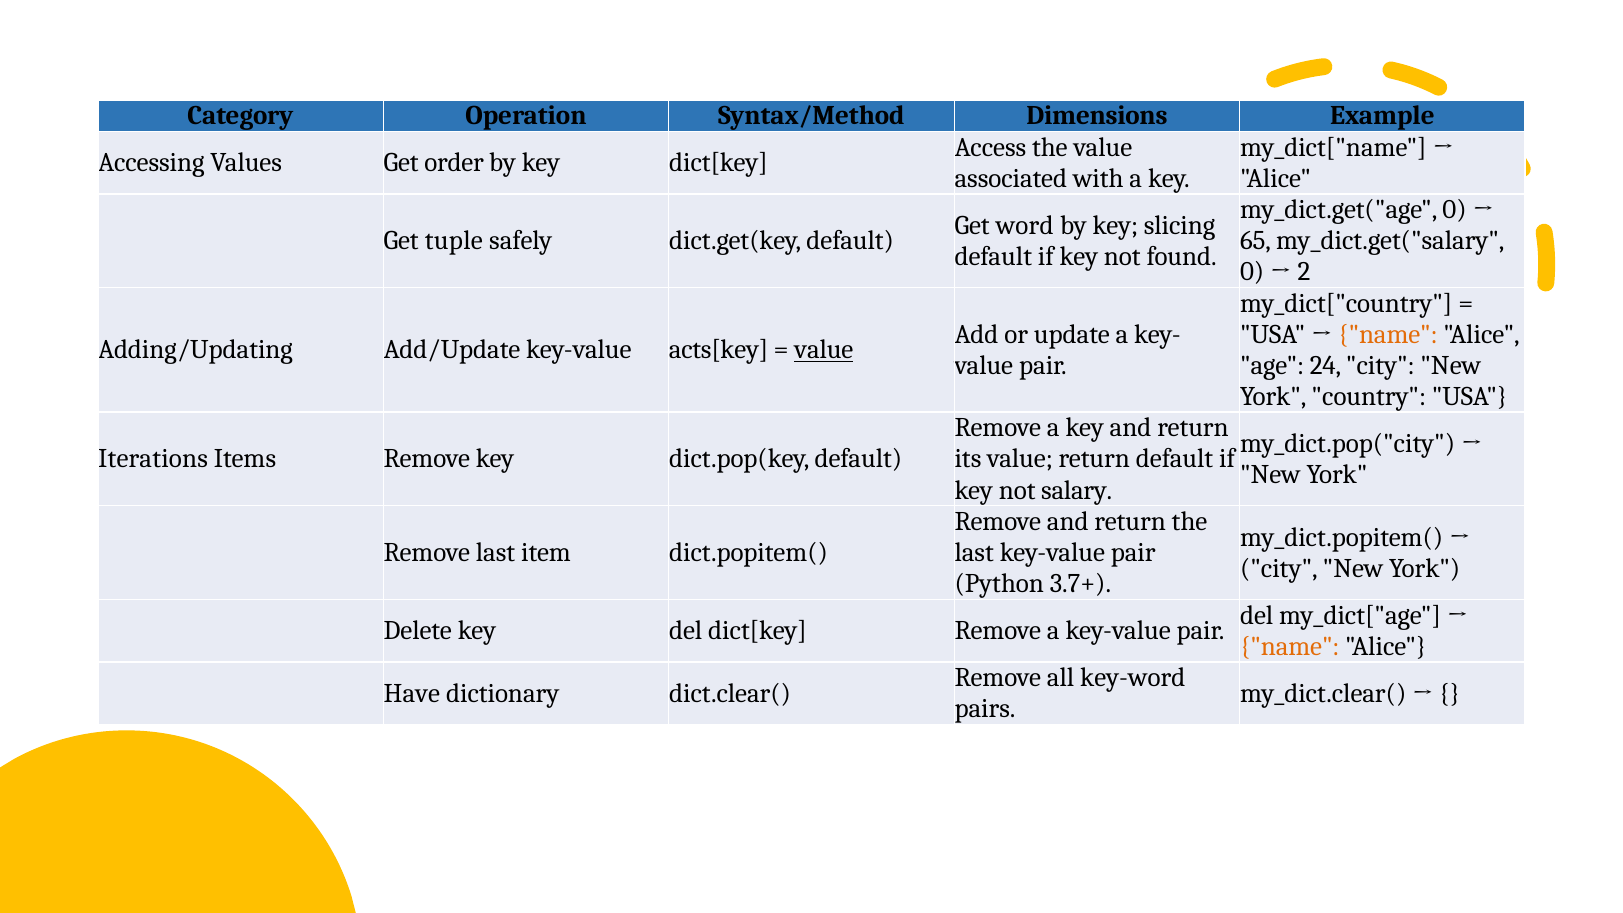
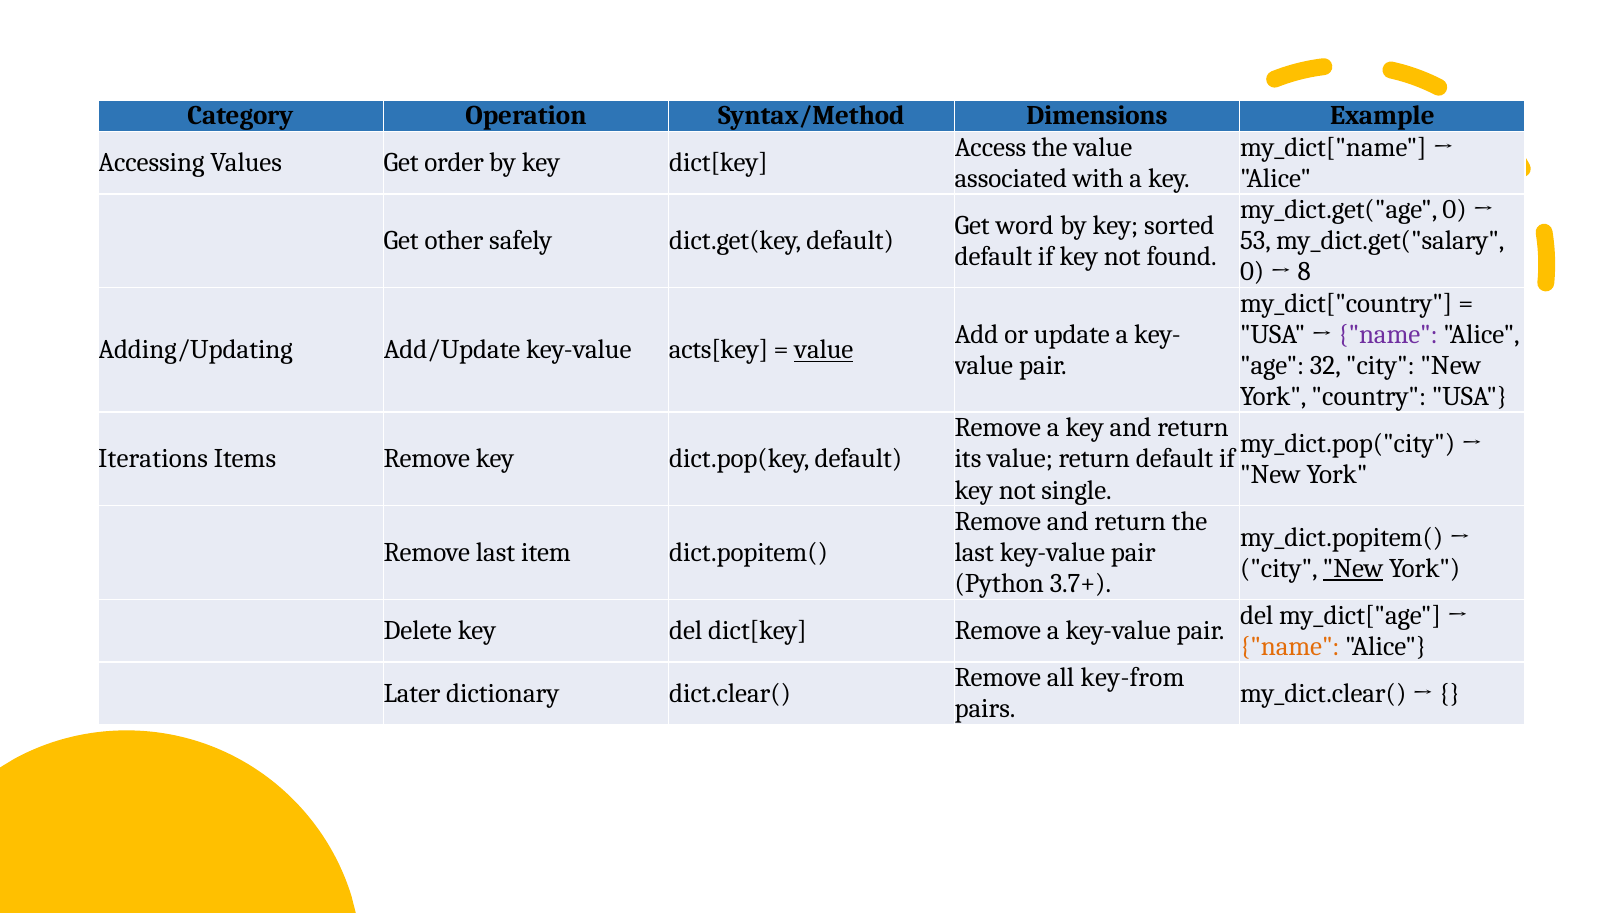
slicing: slicing -> sorted (1179, 225)
tuple: tuple -> other (454, 241)
65: 65 -> 53 (1256, 241)
2: 2 -> 8 (1304, 272)
name colour: orange -> purple (1388, 334)
24: 24 -> 32 (1325, 365)
salary: salary -> single (1077, 490)
New underline: none -> present (1353, 568)
key-word: key-word -> key-from (1133, 678)
Have: Have -> Later (412, 693)
